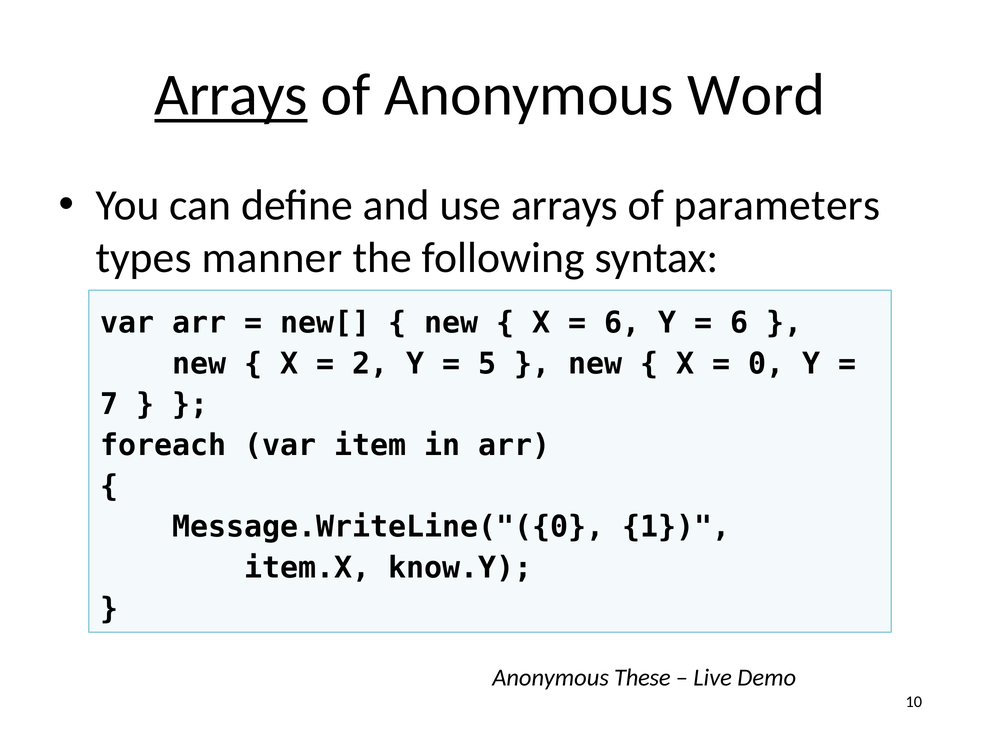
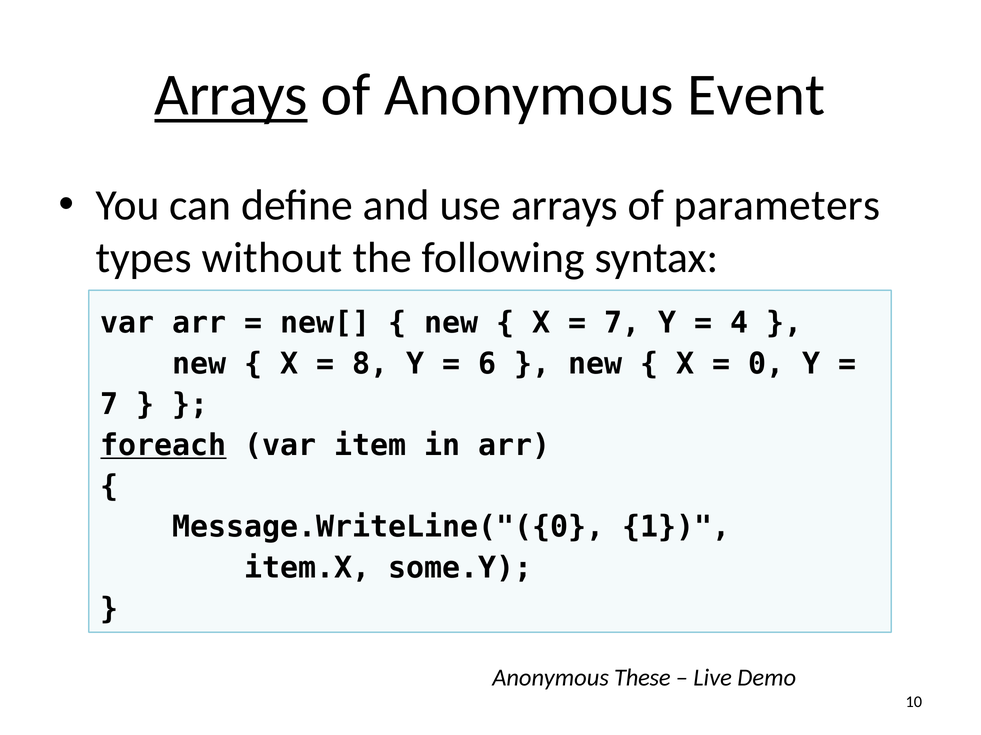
Word: Word -> Event (756, 95)
manner: manner -> without (272, 258)
6: 6 -> 7 (622, 323)
6: 6 -> 4 (739, 323)
2: 2 -> 8 (370, 364)
5: 5 -> 6 (487, 364)
foreach underline: none -> present (163, 446)
know.Y: know.Y -> some.Y (460, 568)
